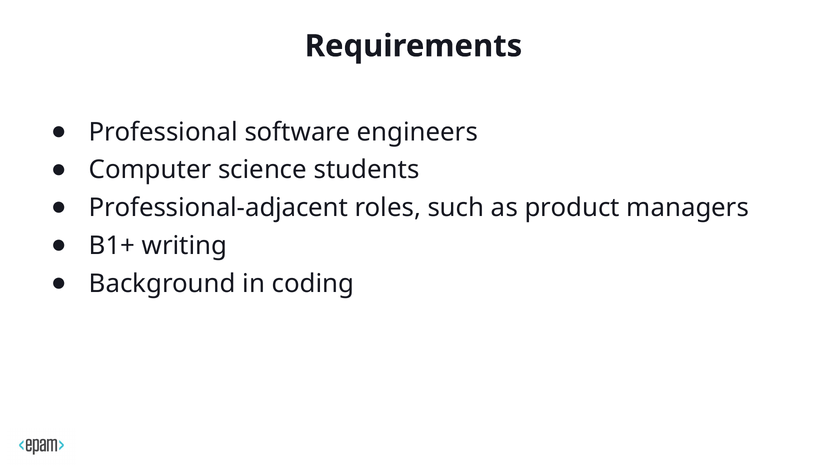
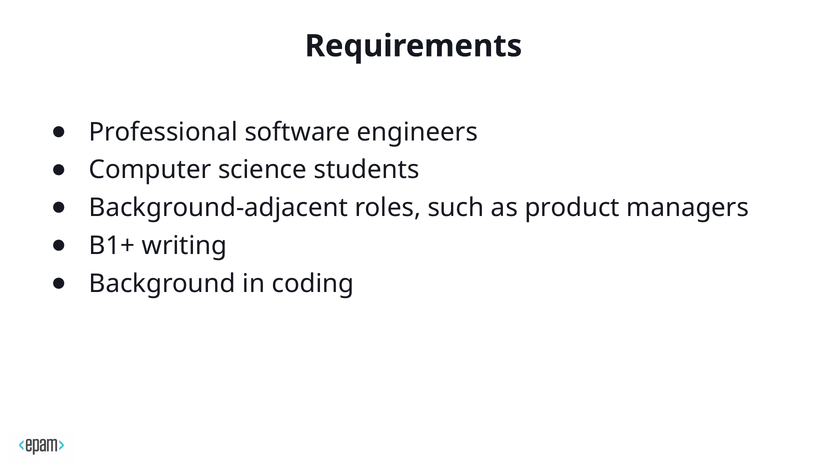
Professional-adjacent: Professional-adjacent -> Background-adjacent (218, 208)
